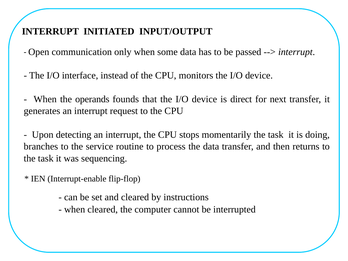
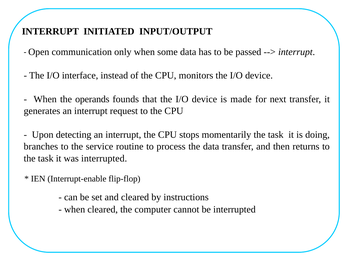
direct: direct -> made (241, 99)
was sequencing: sequencing -> interrupted (104, 158)
